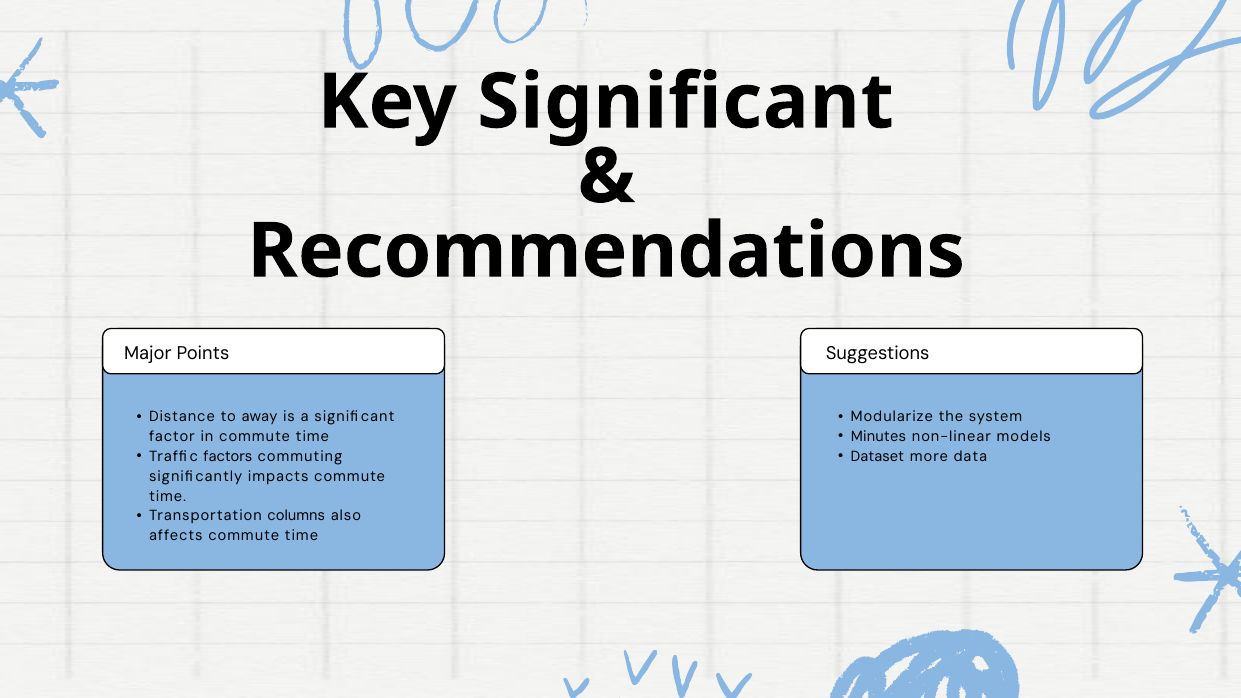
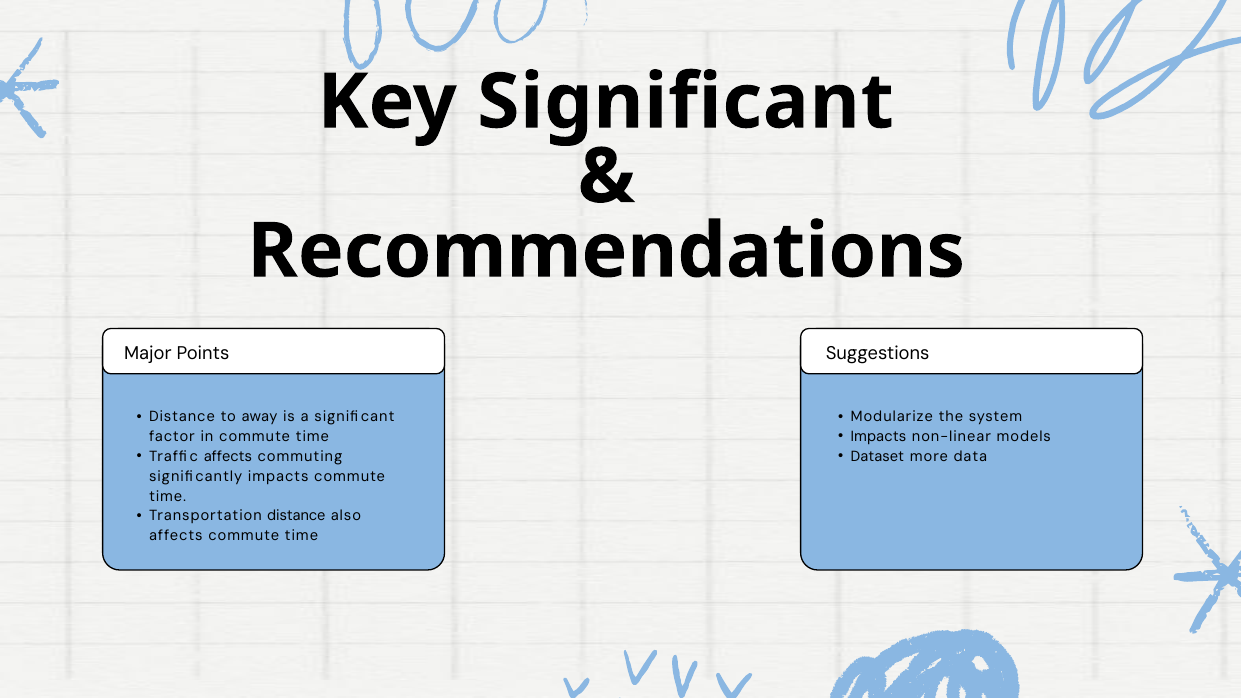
Minutes: Minutes -> Impacts (878, 437)
Traffic factors: factors -> affects (228, 457)
Transportation columns: columns -> distance (296, 516)
